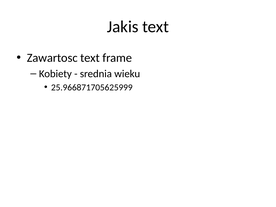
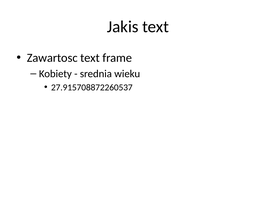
25.966871705625999: 25.966871705625999 -> 27.915708872260537 (92, 87)
